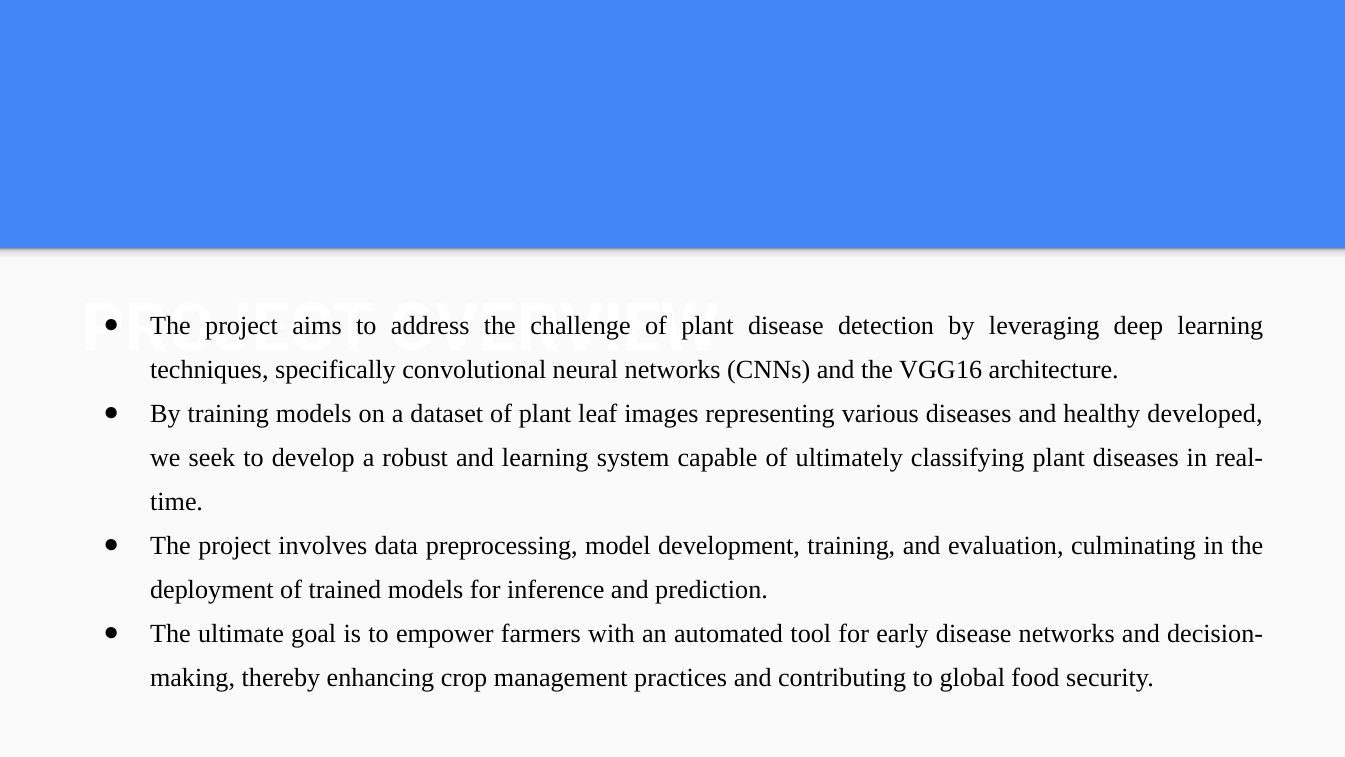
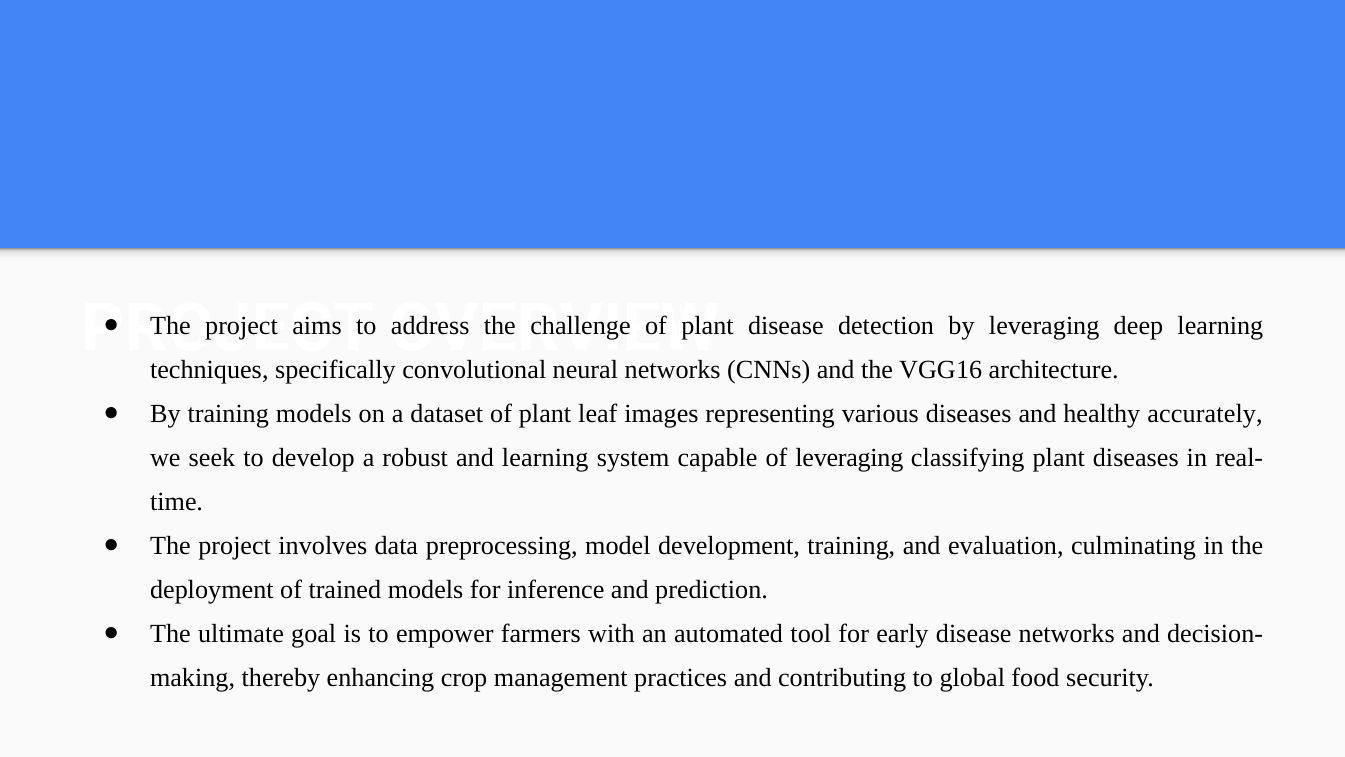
developed: developed -> accurately (1205, 414)
of ultimately: ultimately -> leveraging (849, 458)
